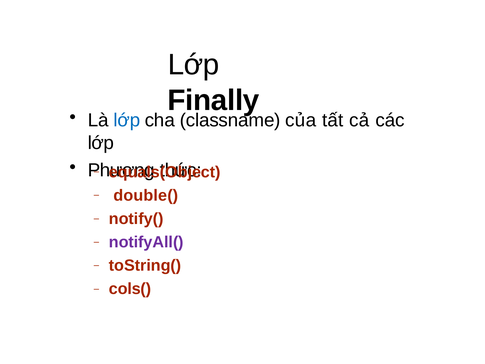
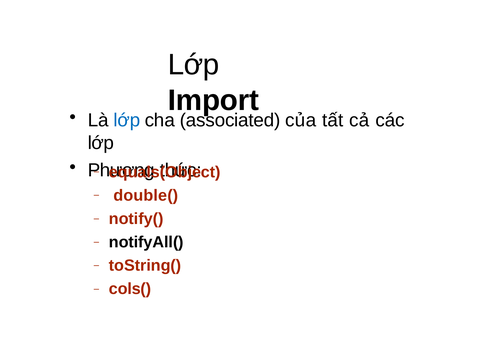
Finally: Finally -> Import (213, 100)
classname: classname -> associated (230, 120)
notifyAll( colour: purple -> black (146, 242)
